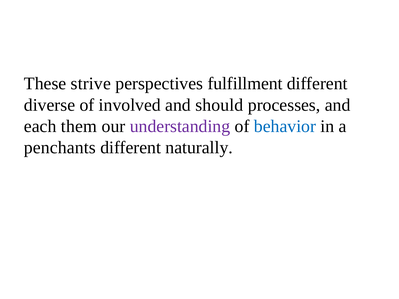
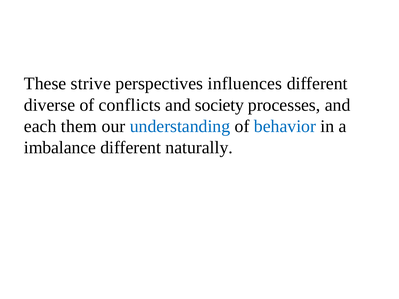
fulfillment: fulfillment -> influences (245, 84)
involved: involved -> conflicts (130, 105)
should: should -> society (219, 105)
understanding colour: purple -> blue (180, 126)
penchants: penchants -> imbalance (60, 148)
